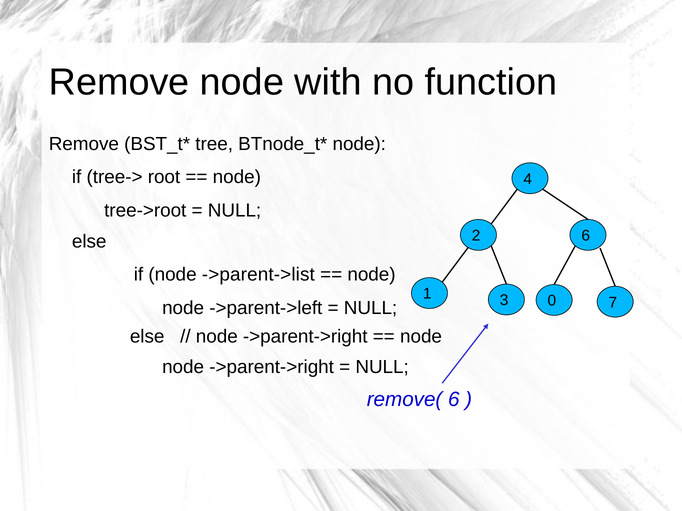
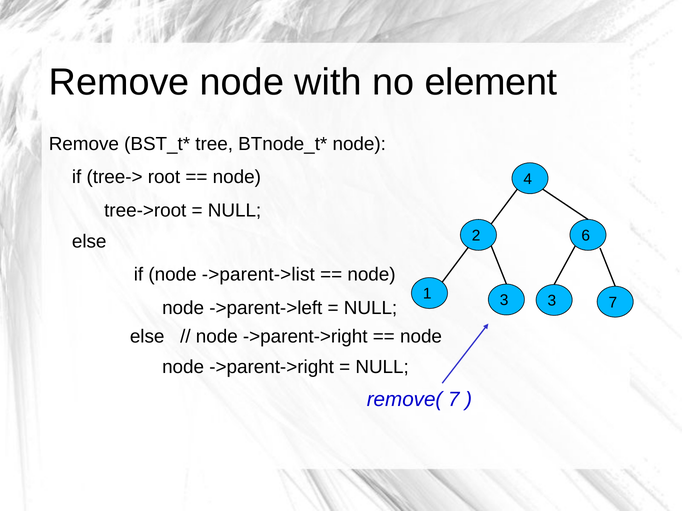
function: function -> element (491, 82)
3 0: 0 -> 3 (552, 301)
remove( 6: 6 -> 7 (454, 400)
